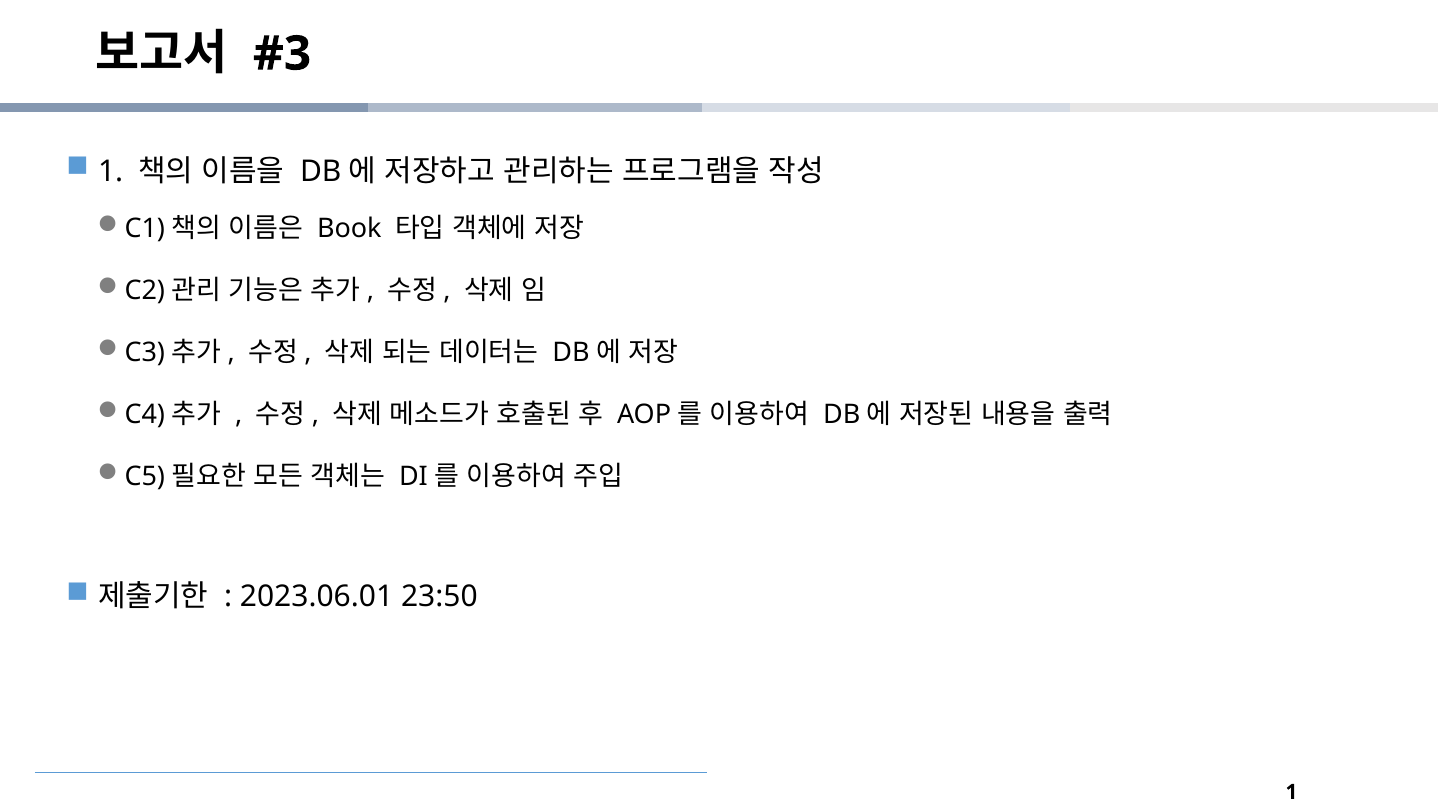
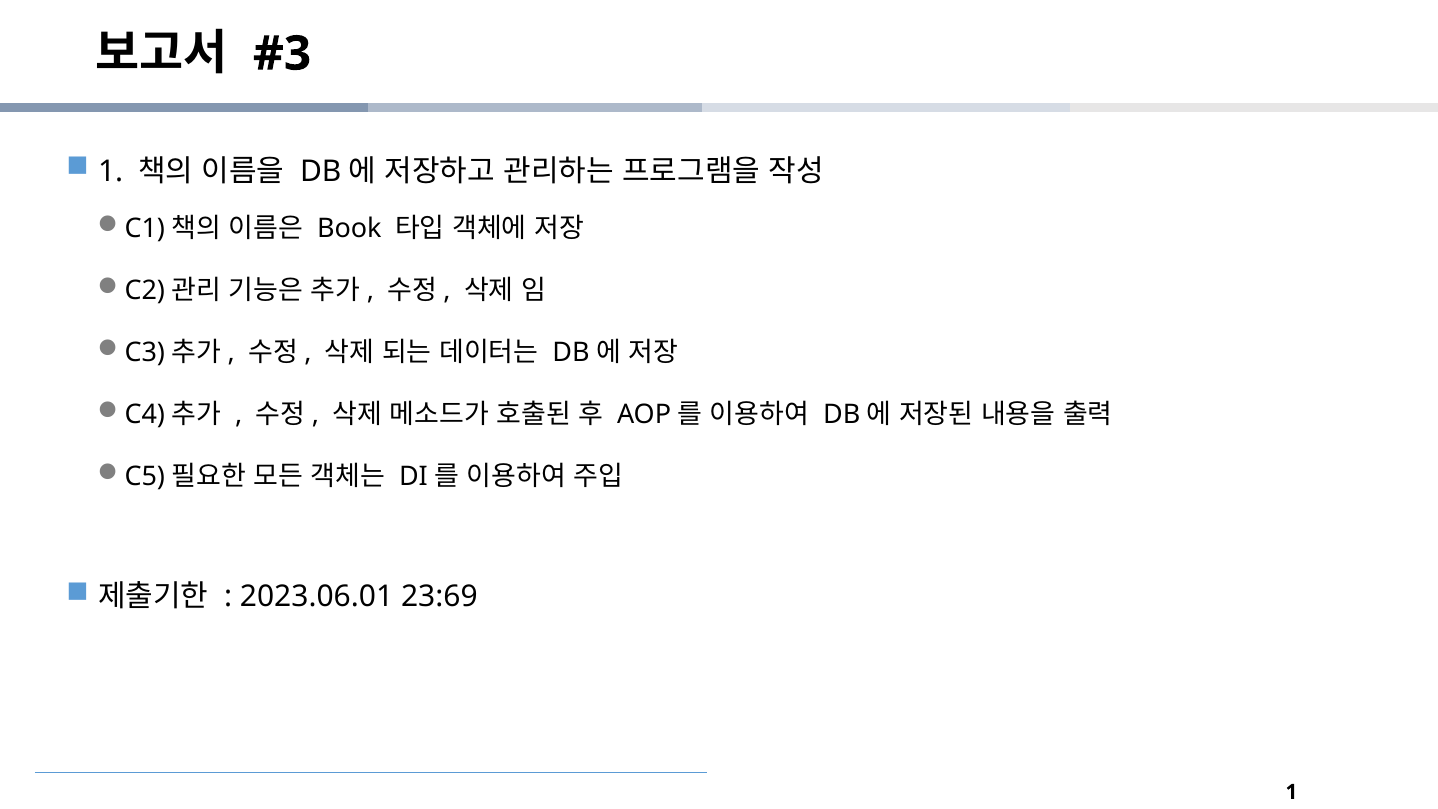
23:50: 23:50 -> 23:69 (439, 597)
